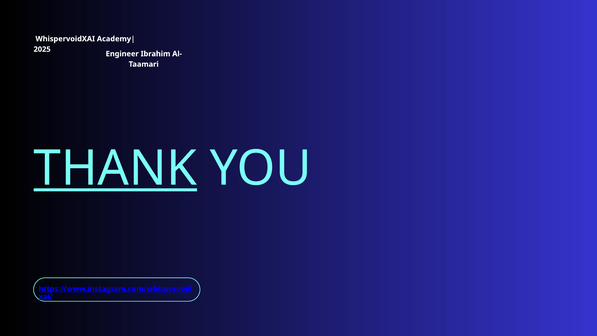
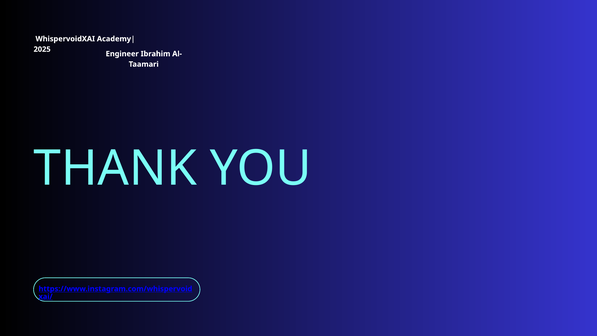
THANK underline: present -> none (115, 169)
